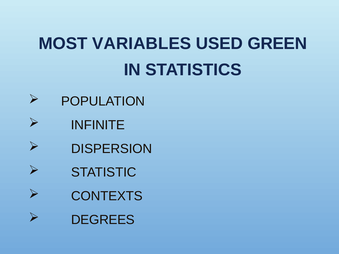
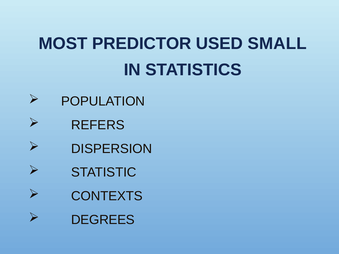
VARIABLES: VARIABLES -> PREDICTOR (142, 44)
GREEN: GREEN -> SMALL (277, 44)
INFINITE: INFINITE -> REFERS (98, 125)
